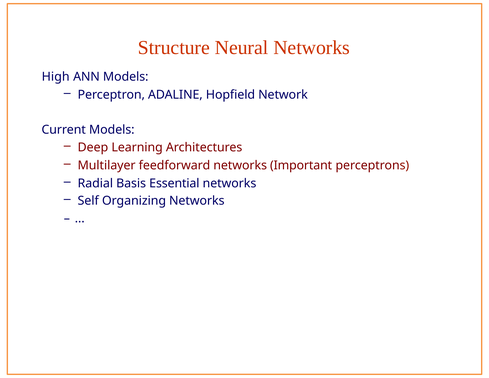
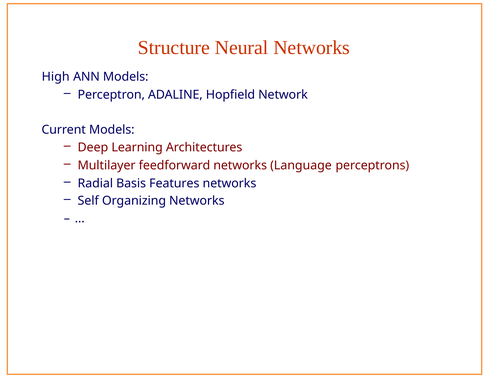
Important: Important -> Language (301, 165)
Essential: Essential -> Features (174, 183)
